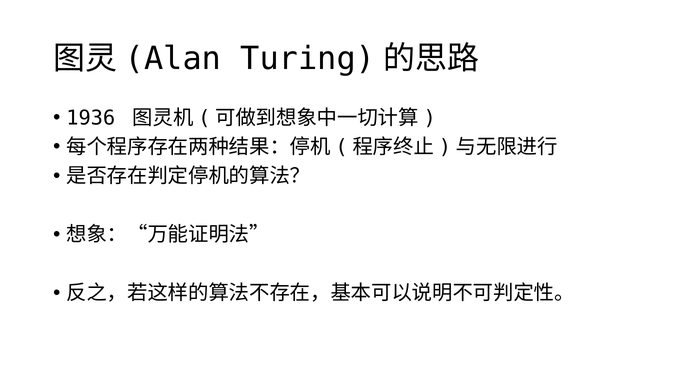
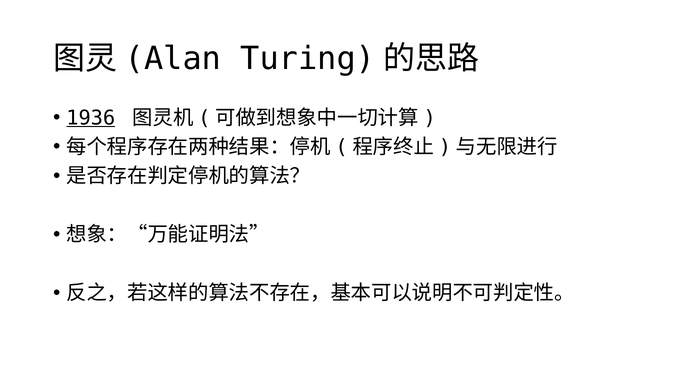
1936 underline: none -> present (91, 118)
